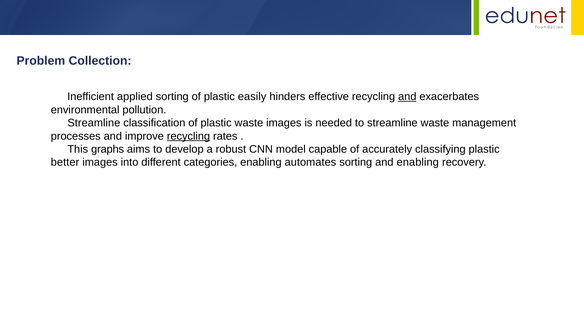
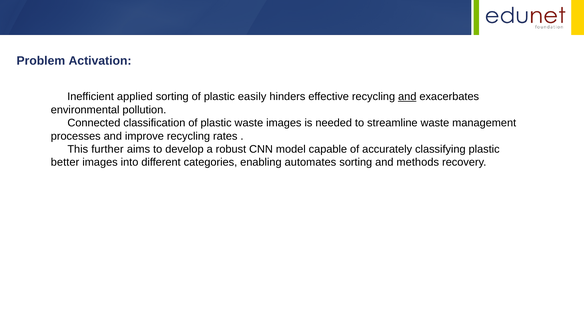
Collection: Collection -> Activation (100, 61)
2️⃣ Streamline: Streamline -> Connected (94, 123)
recycling underline: present -> none (188, 136)
graphs: graphs -> further (107, 149)
and enabling: enabling -> methods (418, 163)
